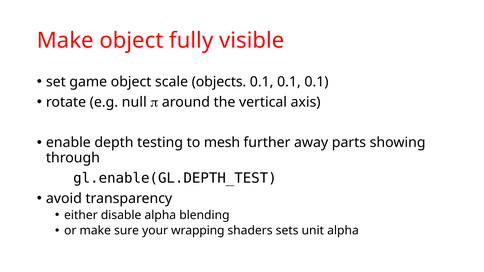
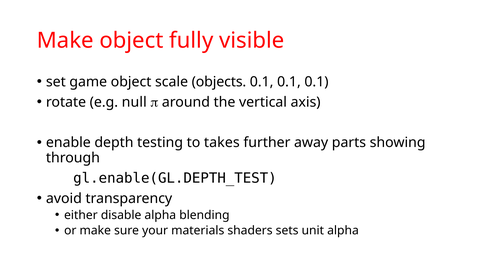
mesh: mesh -> takes (222, 143)
wrapping: wrapping -> materials (198, 231)
